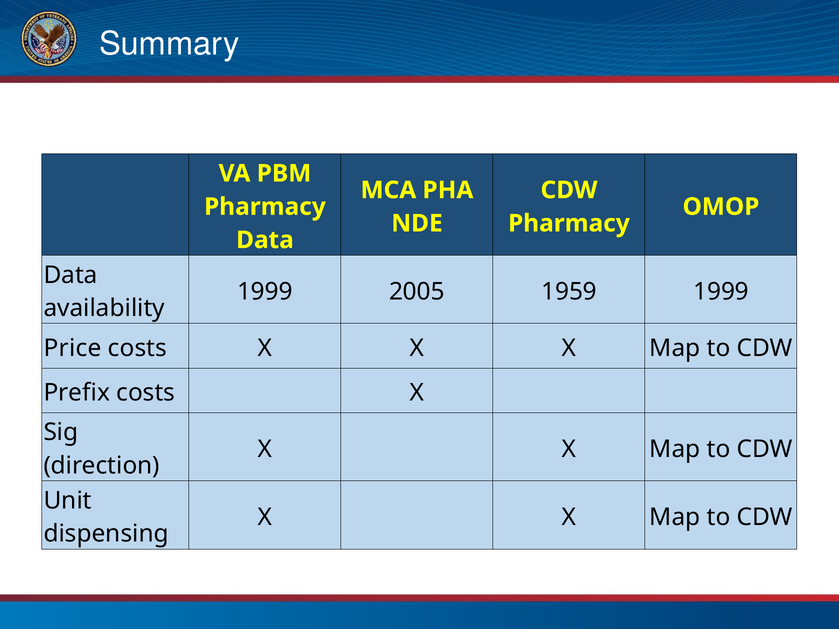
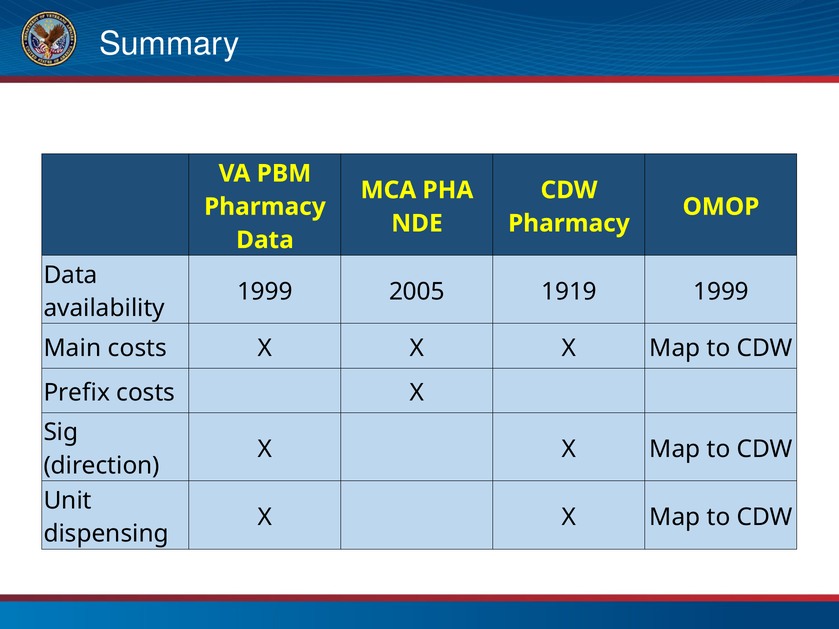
1959: 1959 -> 1919 (569, 292)
Price: Price -> Main (73, 348)
